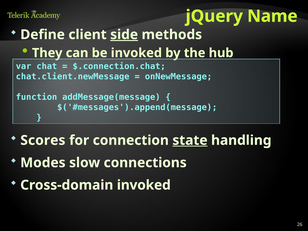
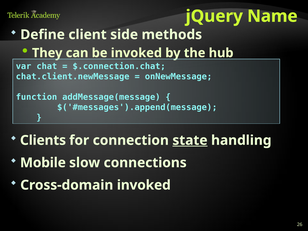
side underline: present -> none (124, 35)
Scores: Scores -> Clients (43, 140)
Modes: Modes -> Mobile (43, 163)
